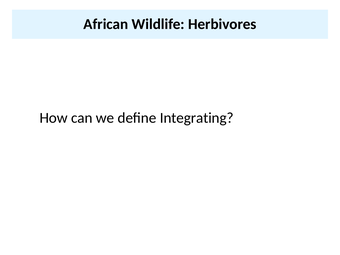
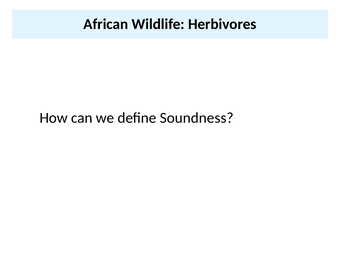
Integrating: Integrating -> Soundness (197, 118)
